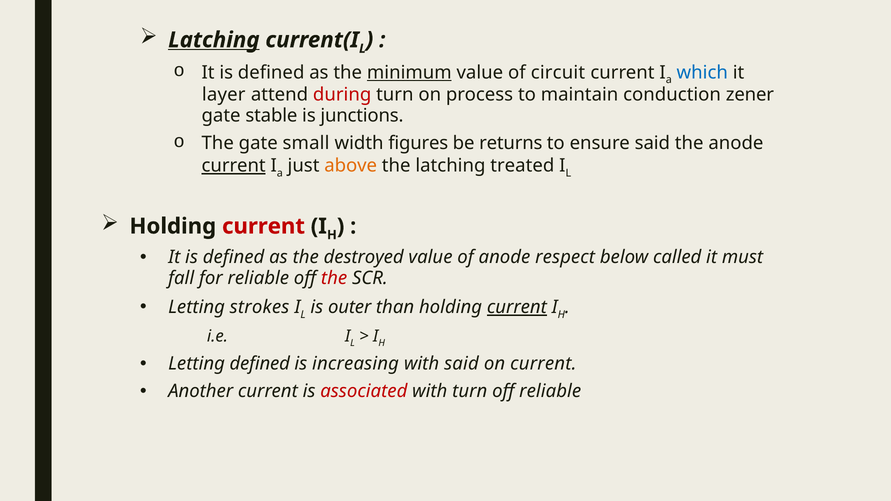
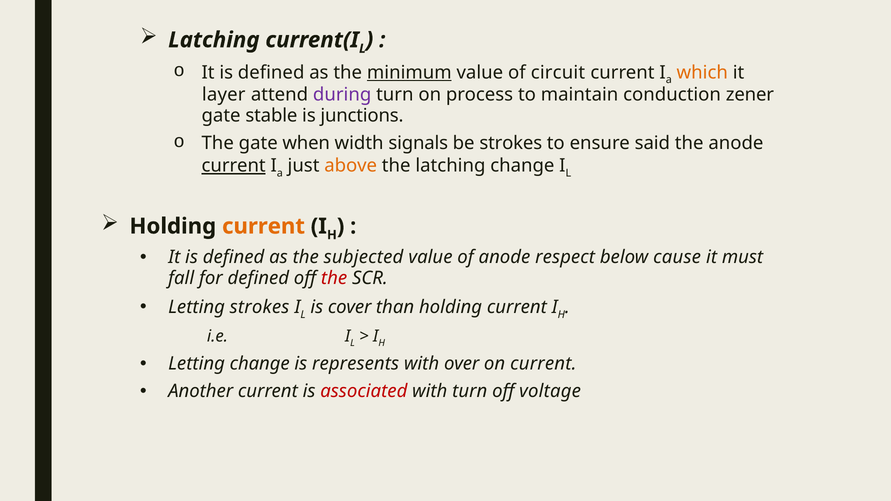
Latching underline: present -> none (214, 40)
which colour: blue -> orange (702, 73)
during colour: red -> purple (342, 95)
small: small -> when (306, 143)
figures: figures -> signals (418, 143)
be returns: returns -> strokes (511, 143)
latching treated: treated -> change (522, 166)
current colour: red -> orange (264, 226)
destroyed: destroyed -> subjected (364, 257)
called: called -> cause (677, 257)
for reliable: reliable -> defined (258, 278)
outer: outer -> cover (350, 307)
current underline: present -> none (517, 307)
Letting defined: defined -> change (260, 364)
increasing: increasing -> represents (356, 364)
with said: said -> over (462, 364)
off reliable: reliable -> voltage (550, 391)
